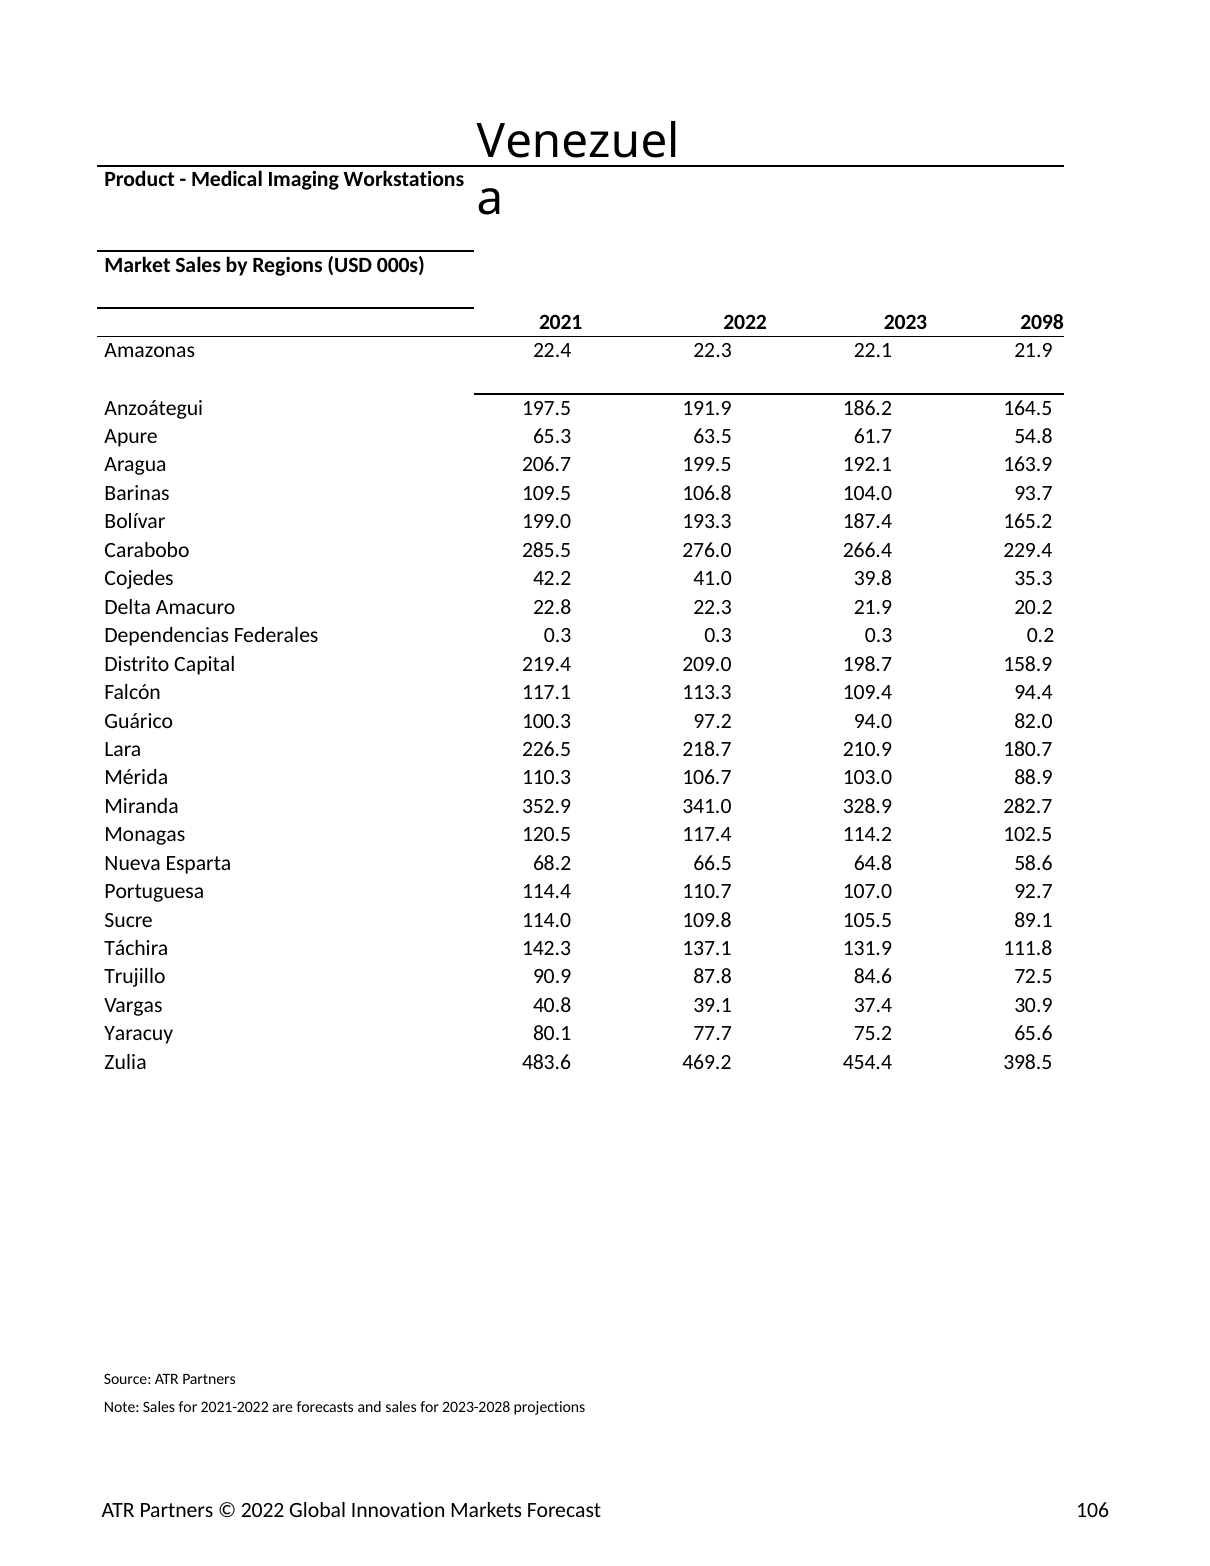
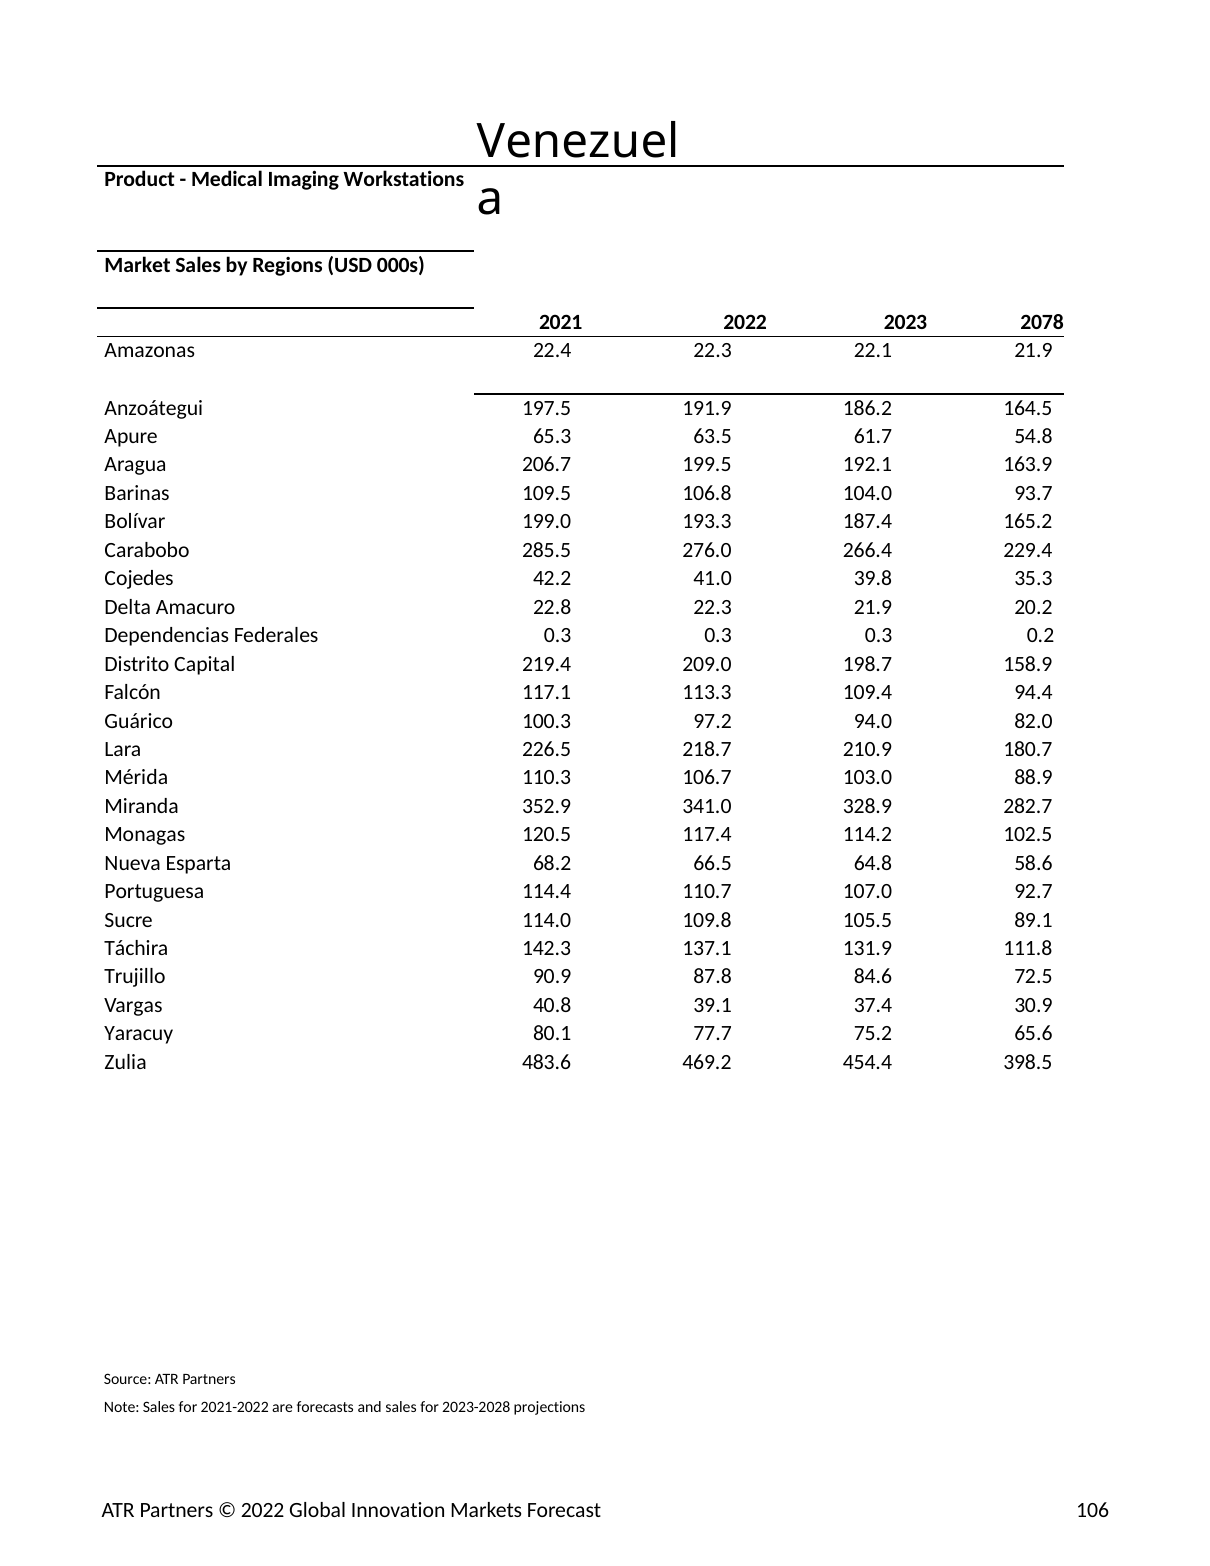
2098: 2098 -> 2078 (1042, 322)
